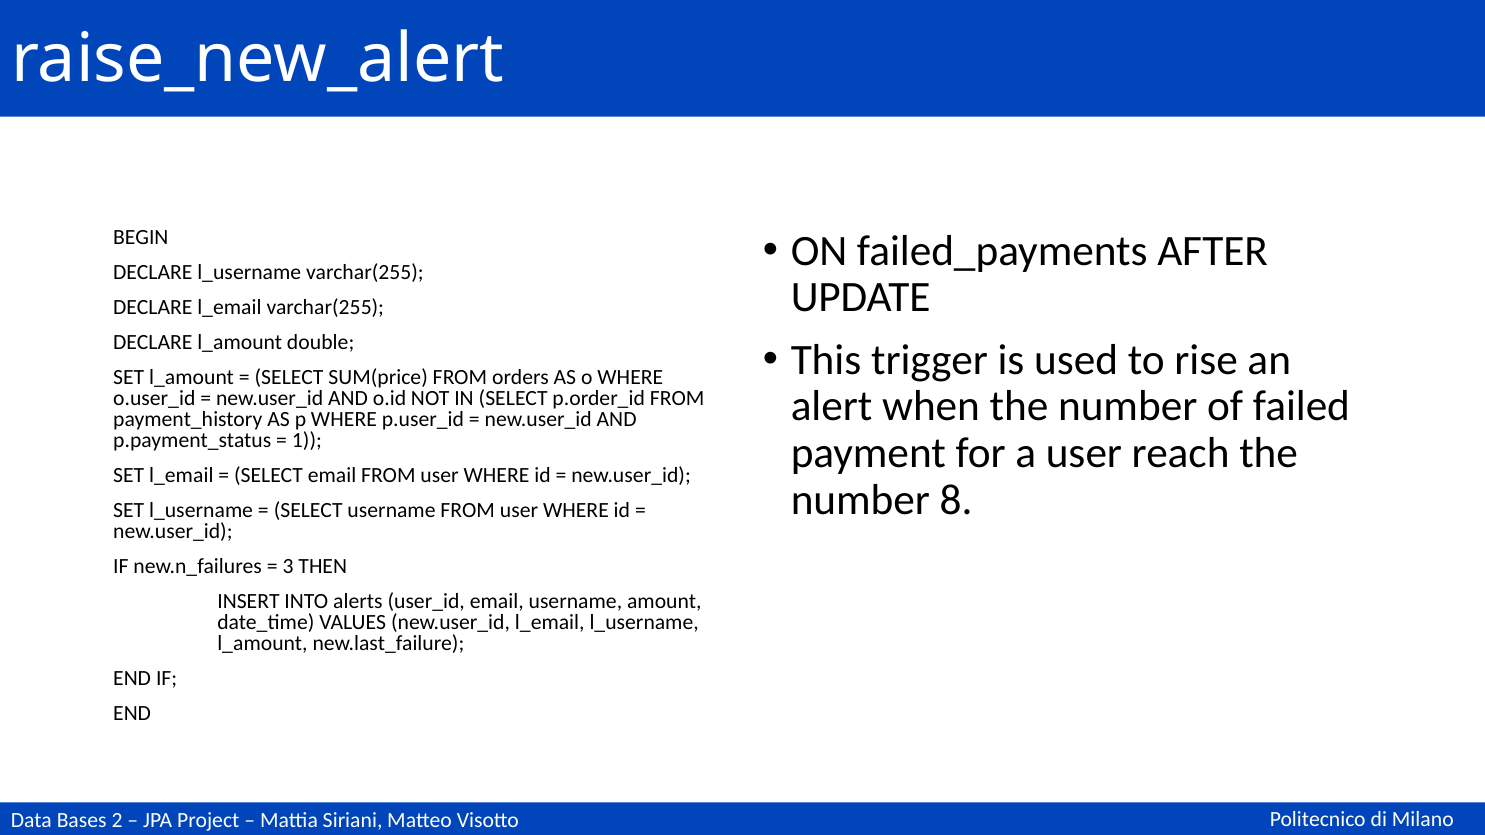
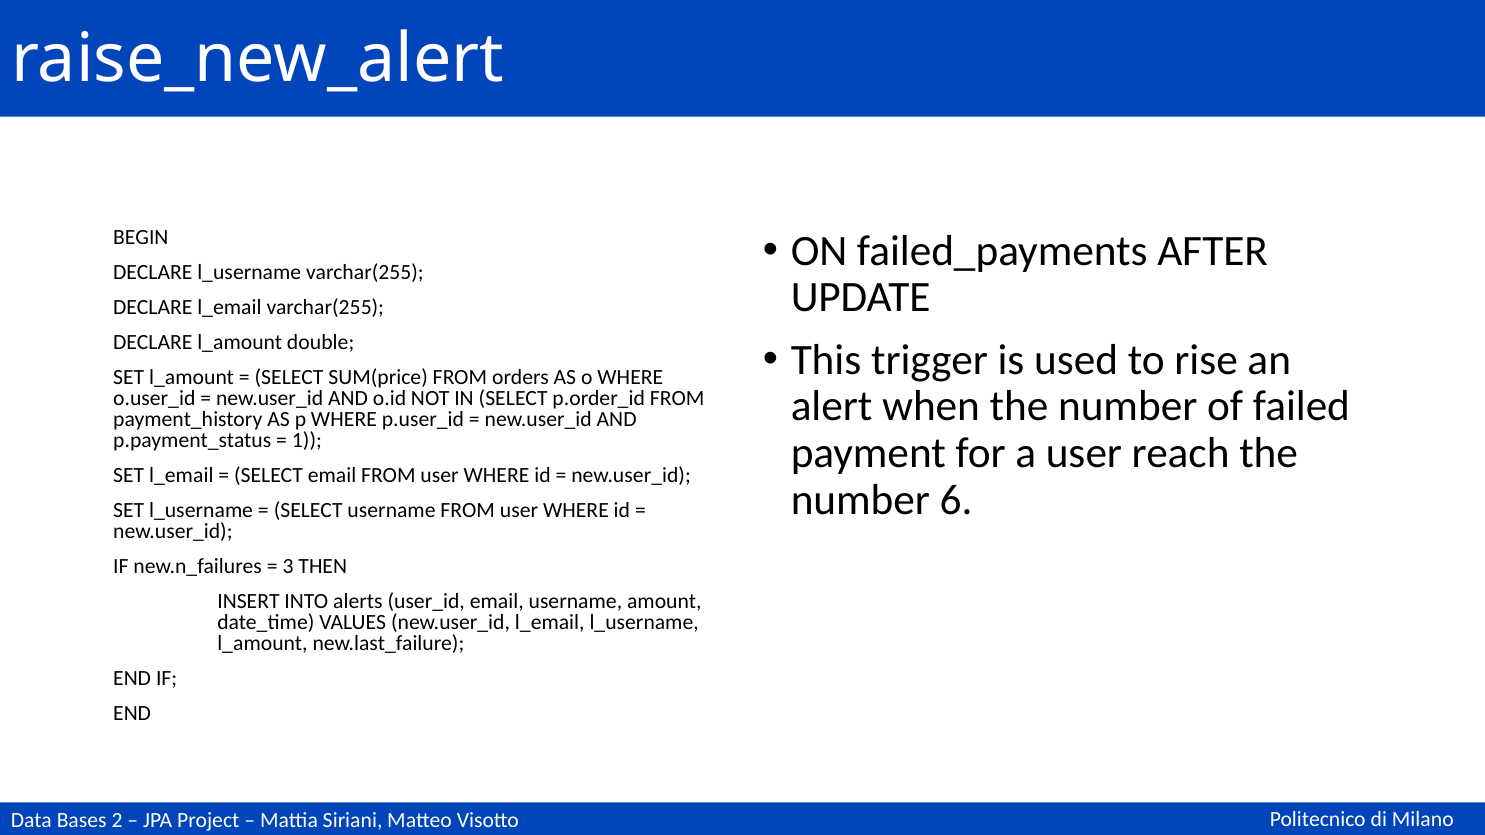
8: 8 -> 6 (956, 500)
